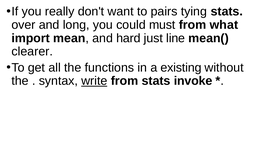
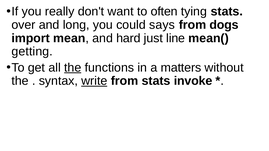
pairs: pairs -> often (164, 12)
must: must -> says (162, 25)
what: what -> dogs (224, 25)
clearer: clearer -> getting (32, 52)
the underline: none -> present (73, 68)
existing: existing -> matters (181, 68)
